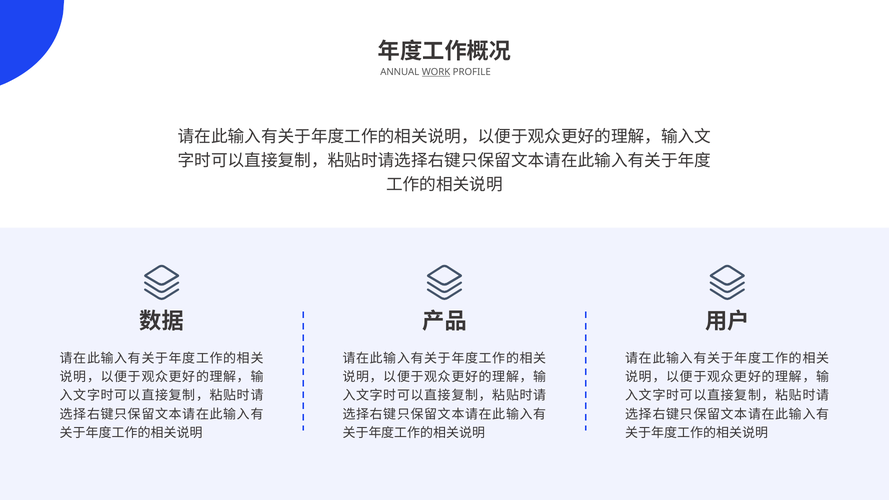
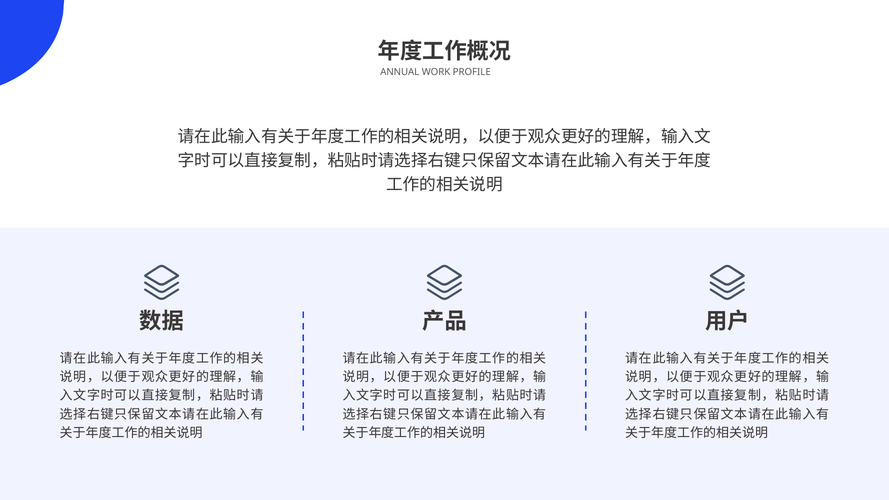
WORK underline: present -> none (436, 72)
